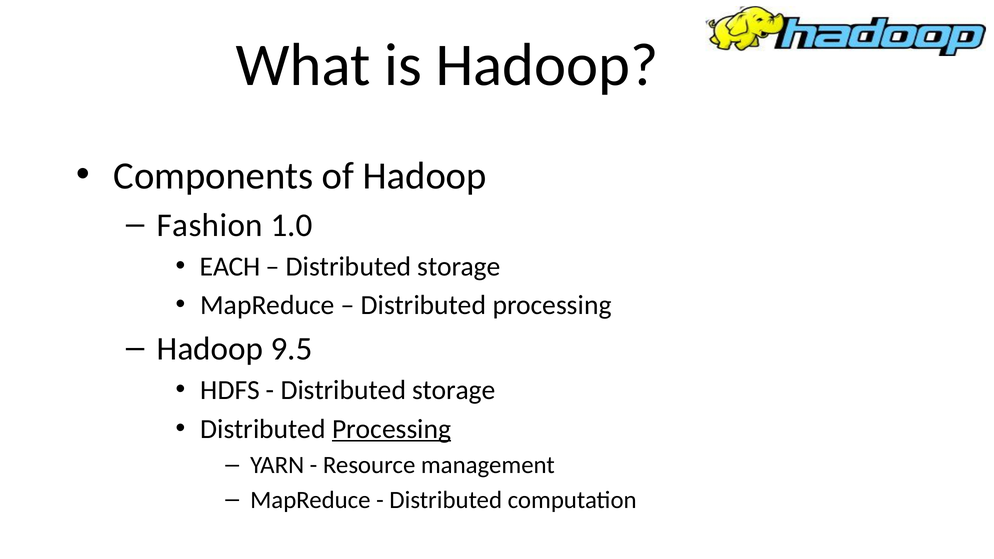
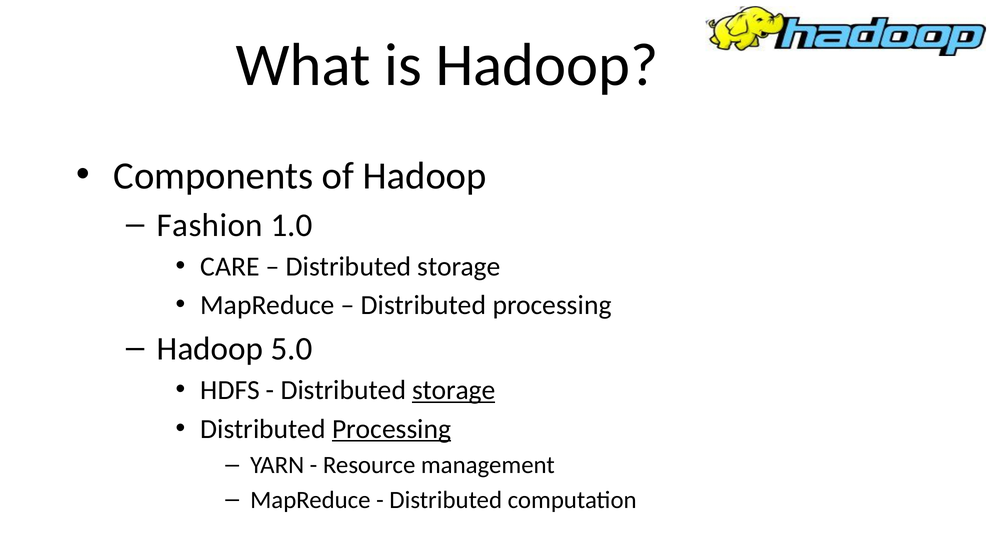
EACH: EACH -> CARE (230, 267)
9.5: 9.5 -> 5.0 (291, 349)
storage underline: none -> present (454, 390)
